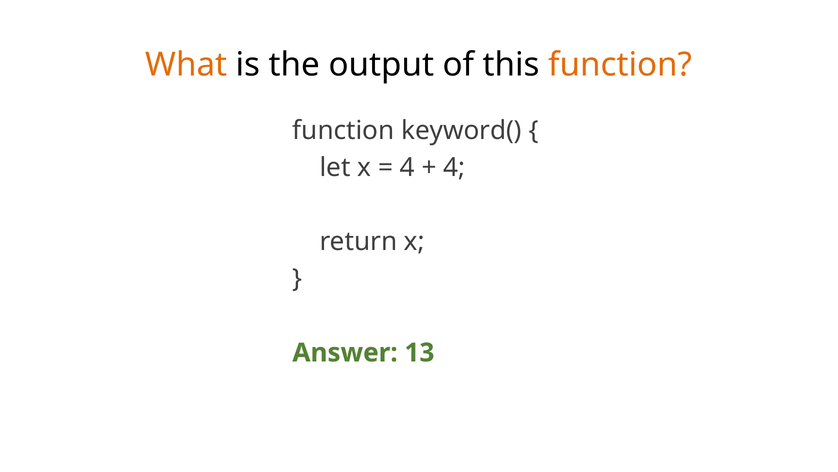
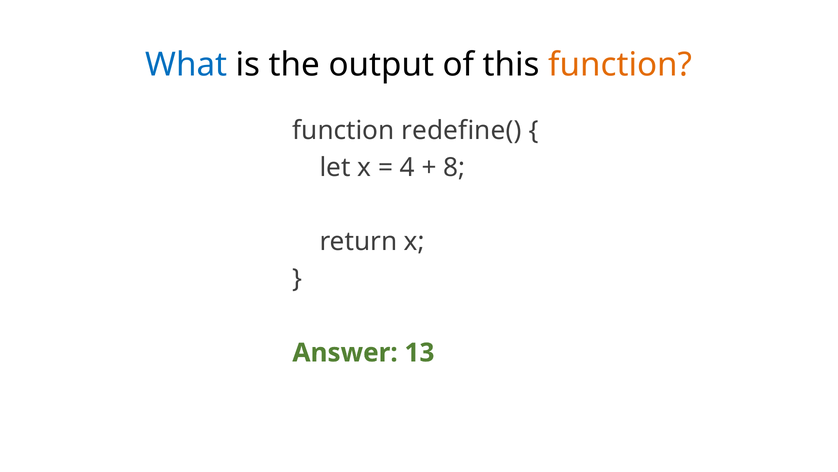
What colour: orange -> blue (186, 65)
keyword(: keyword( -> redefine( (461, 130)
4: 4 -> 8 (454, 167)
